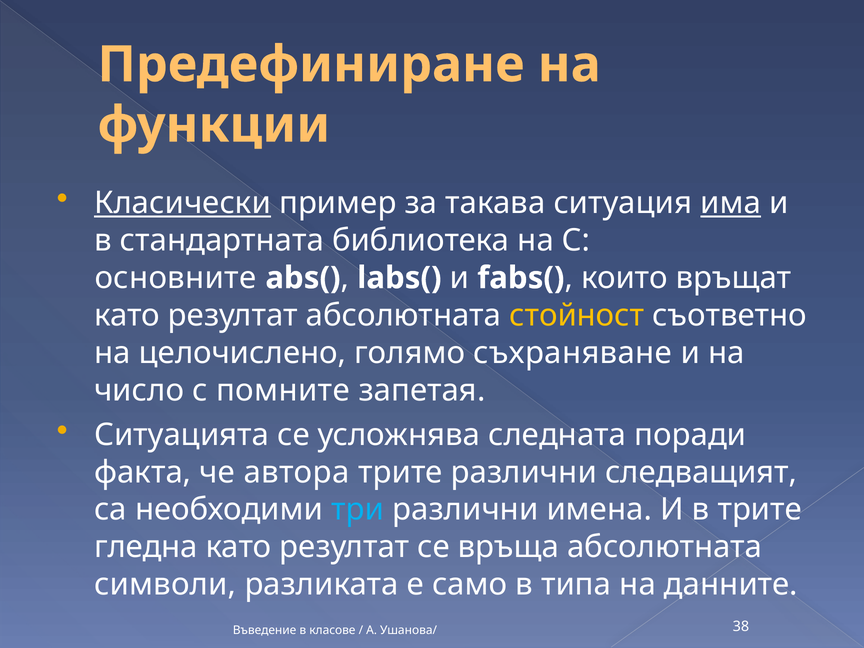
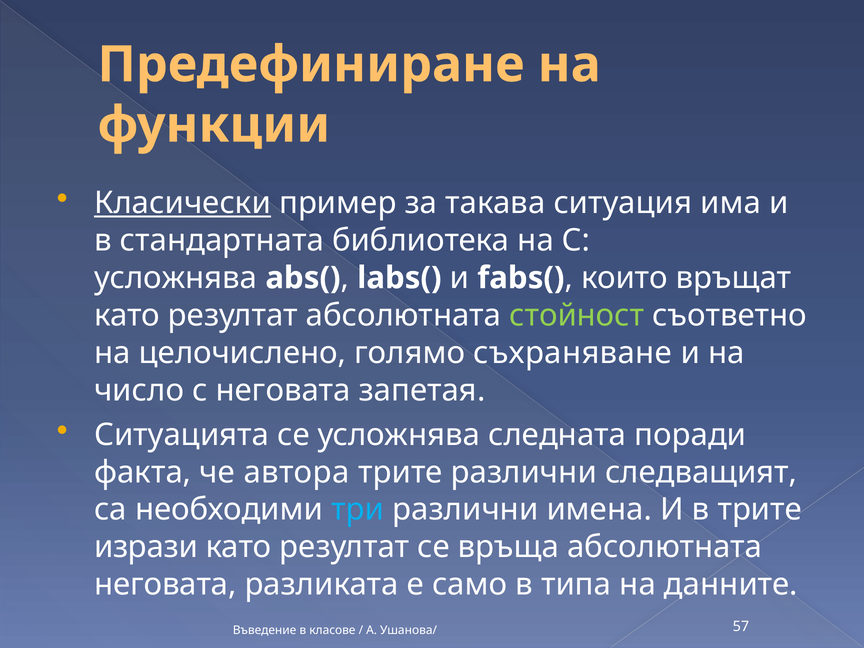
има underline: present -> none (731, 203)
основните: основните -> усложнява (176, 278)
стойност colour: yellow -> light green (577, 315)
с помните: помните -> неговата (283, 390)
гледна: гледна -> изрази (146, 547)
символи: символи -> неговата (165, 585)
38: 38 -> 57 (741, 627)
